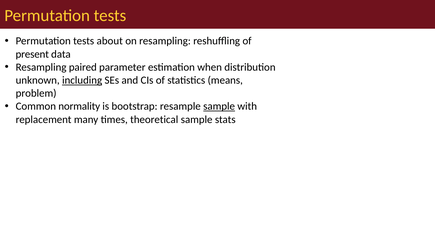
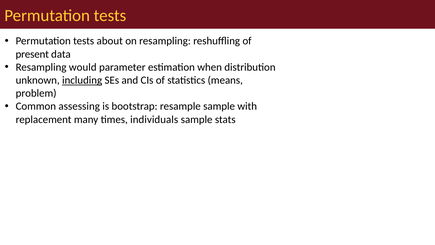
paired: paired -> would (83, 67)
normality: normality -> assessing (79, 106)
sample underline: present -> none (219, 106)
theoretical: theoretical -> individuals (154, 119)
